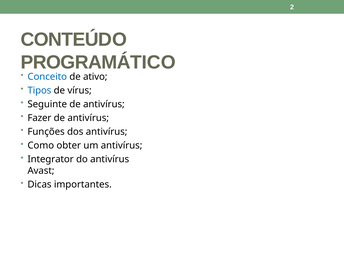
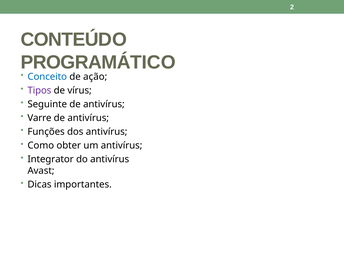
ativo: ativo -> ação (95, 77)
Tipos colour: blue -> purple (39, 90)
Fazer: Fazer -> Varre (39, 118)
